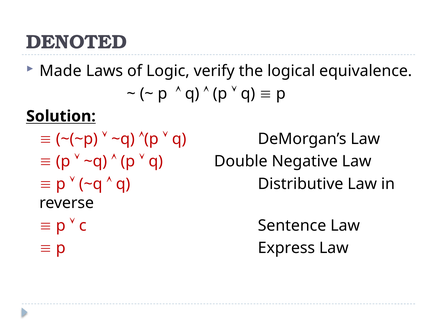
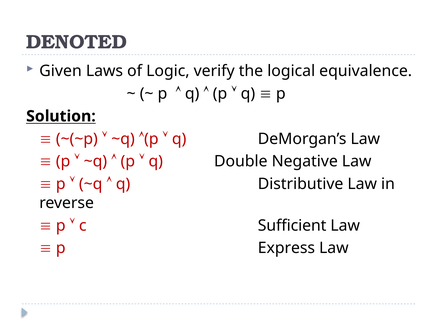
Made: Made -> Given (61, 71)
Sentence: Sentence -> Sufficient (292, 225)
